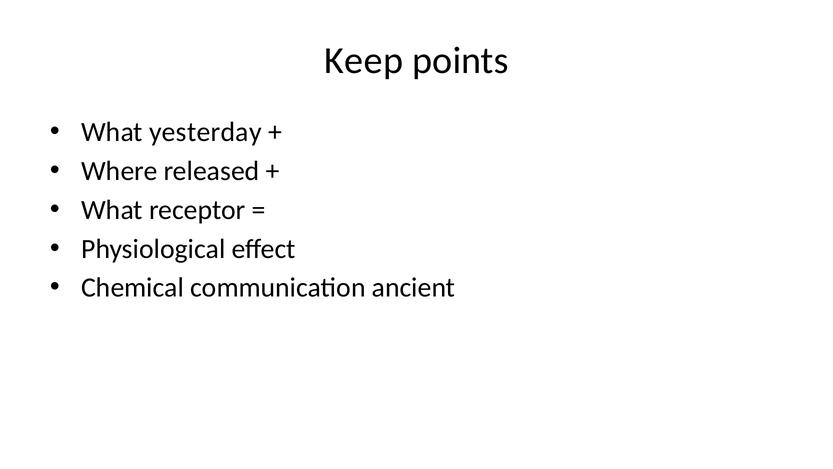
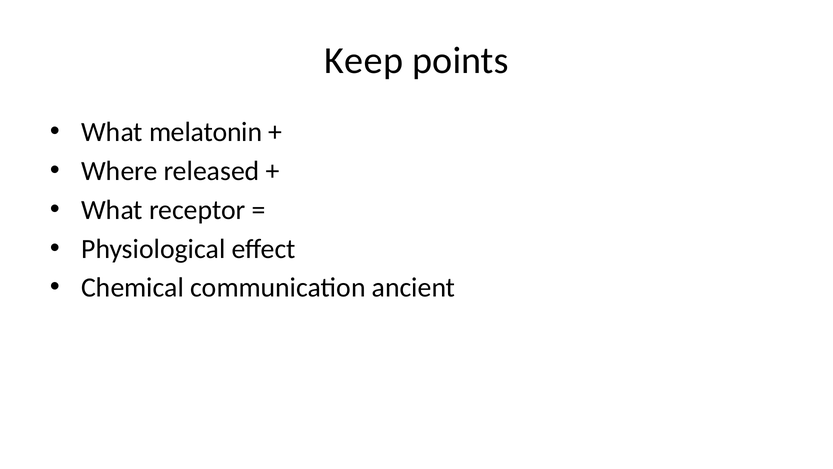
yesterday: yesterday -> melatonin (206, 132)
